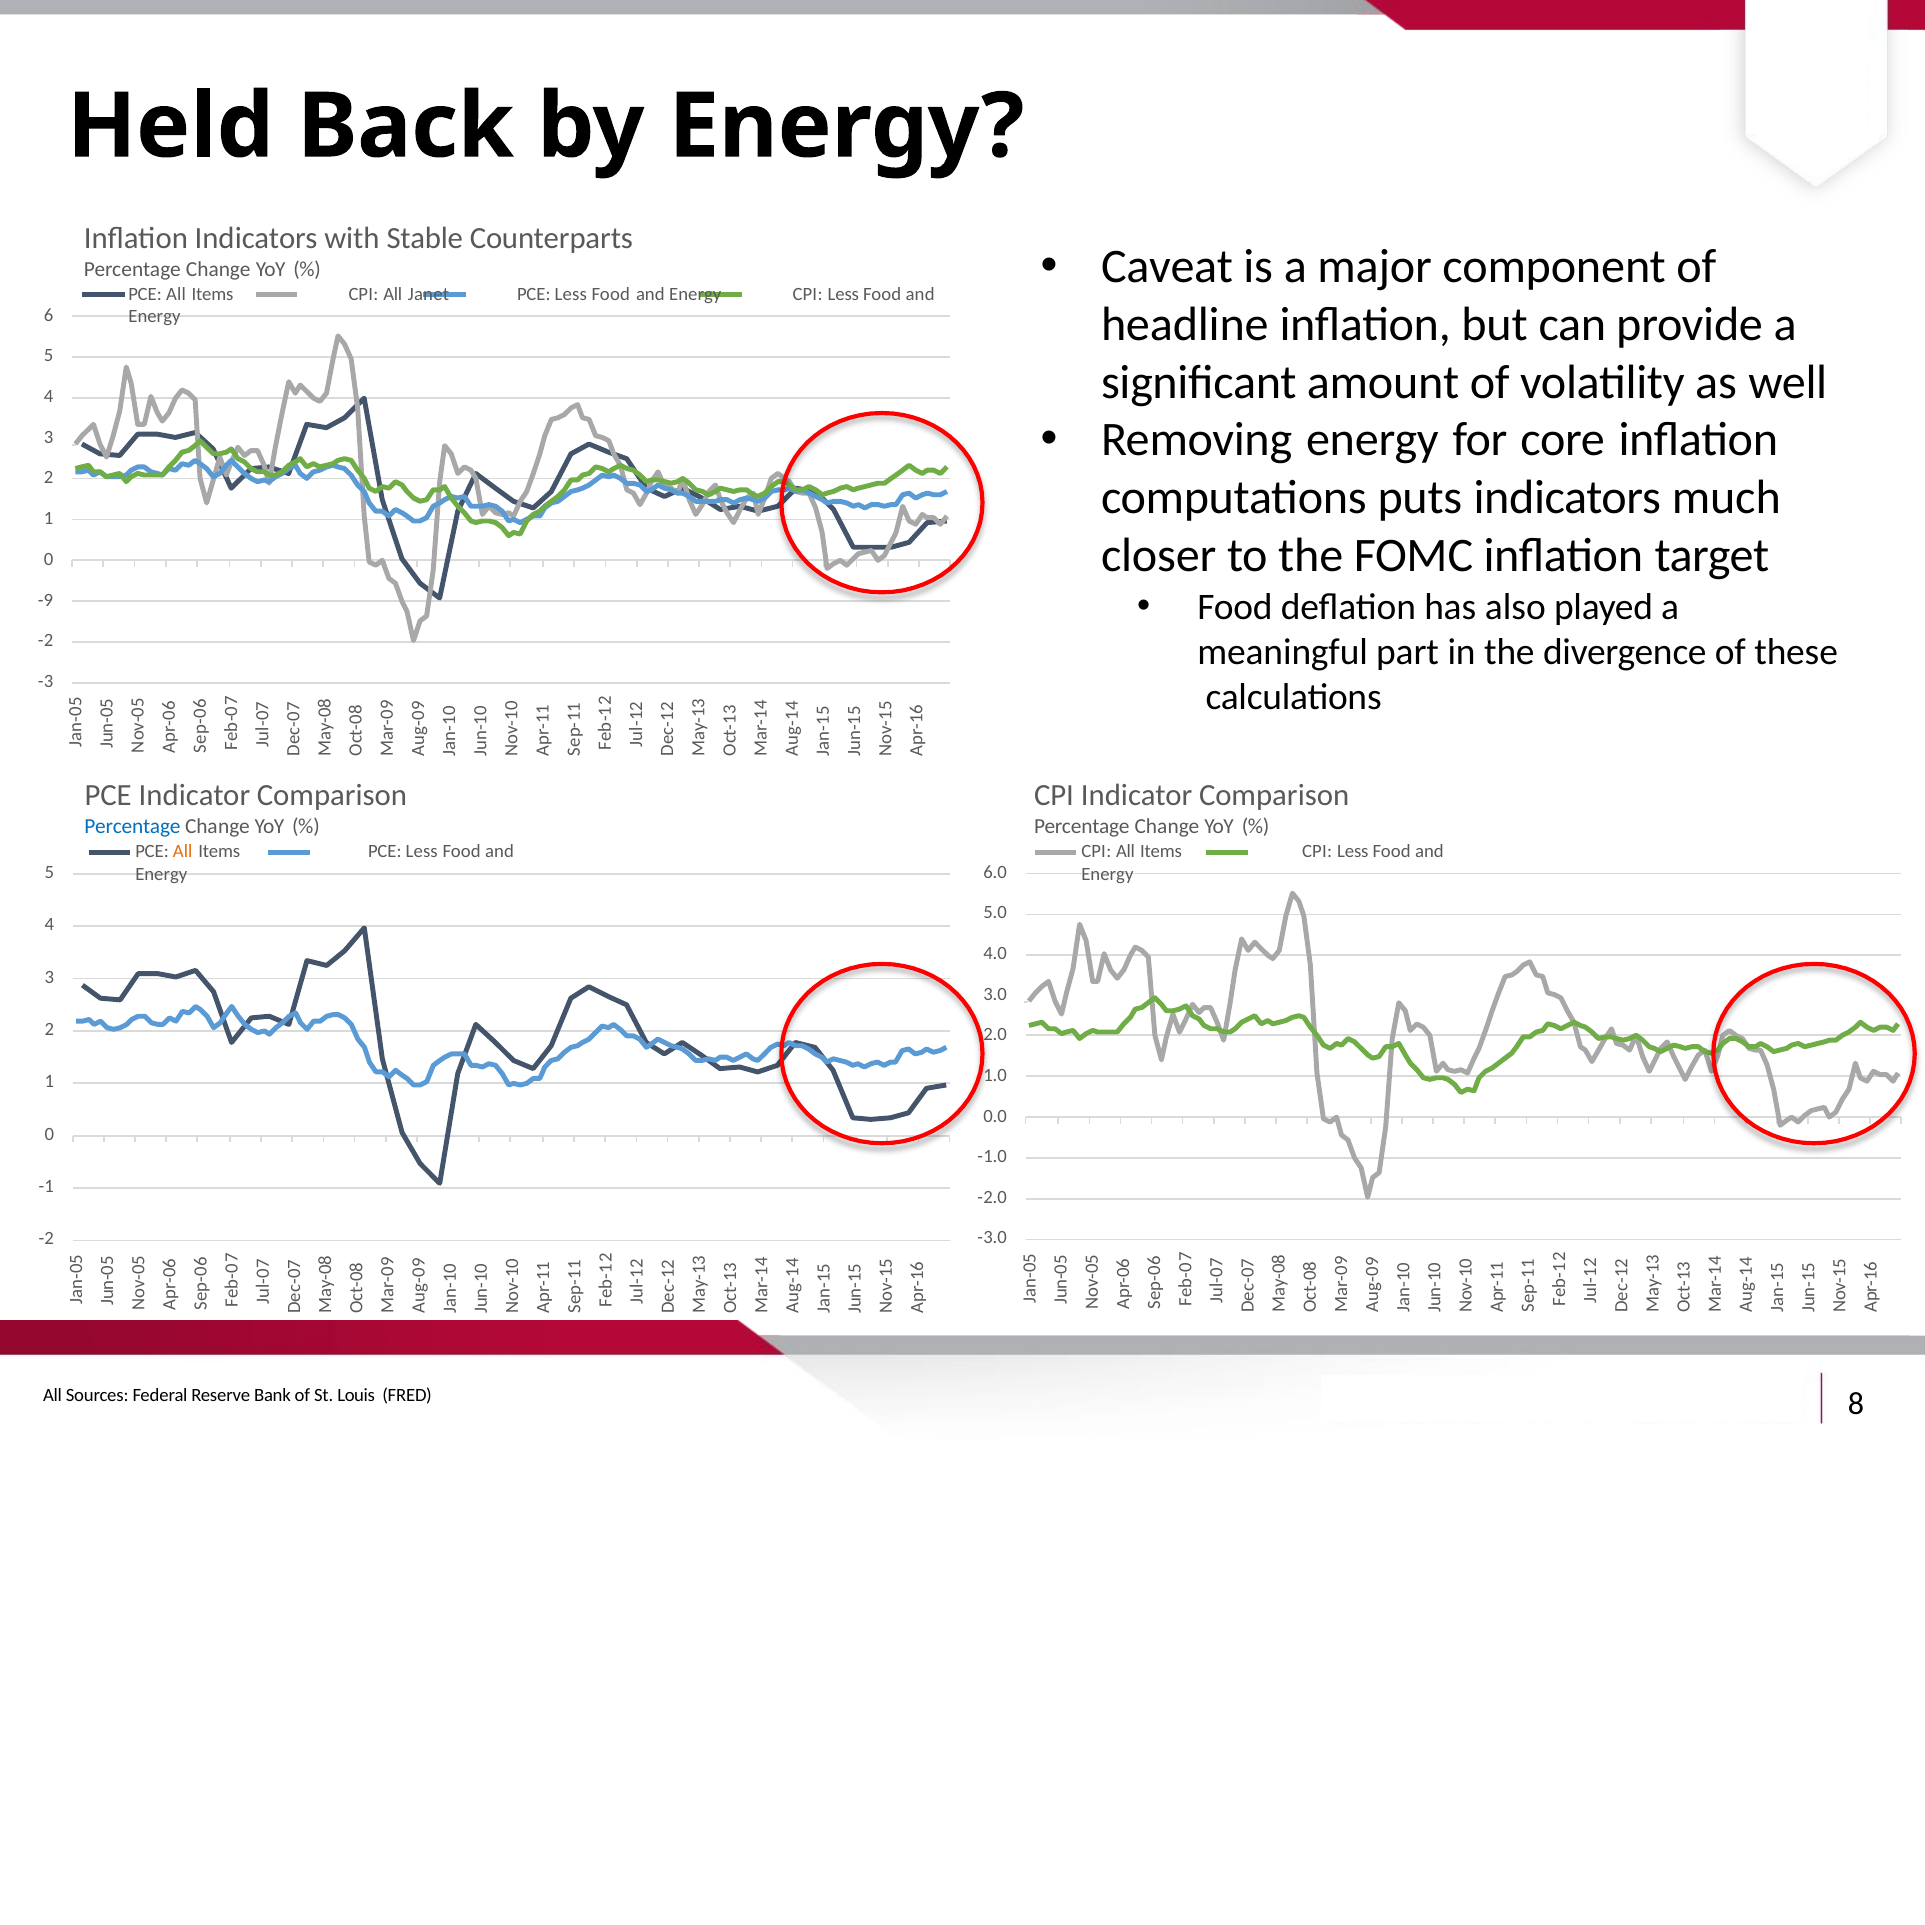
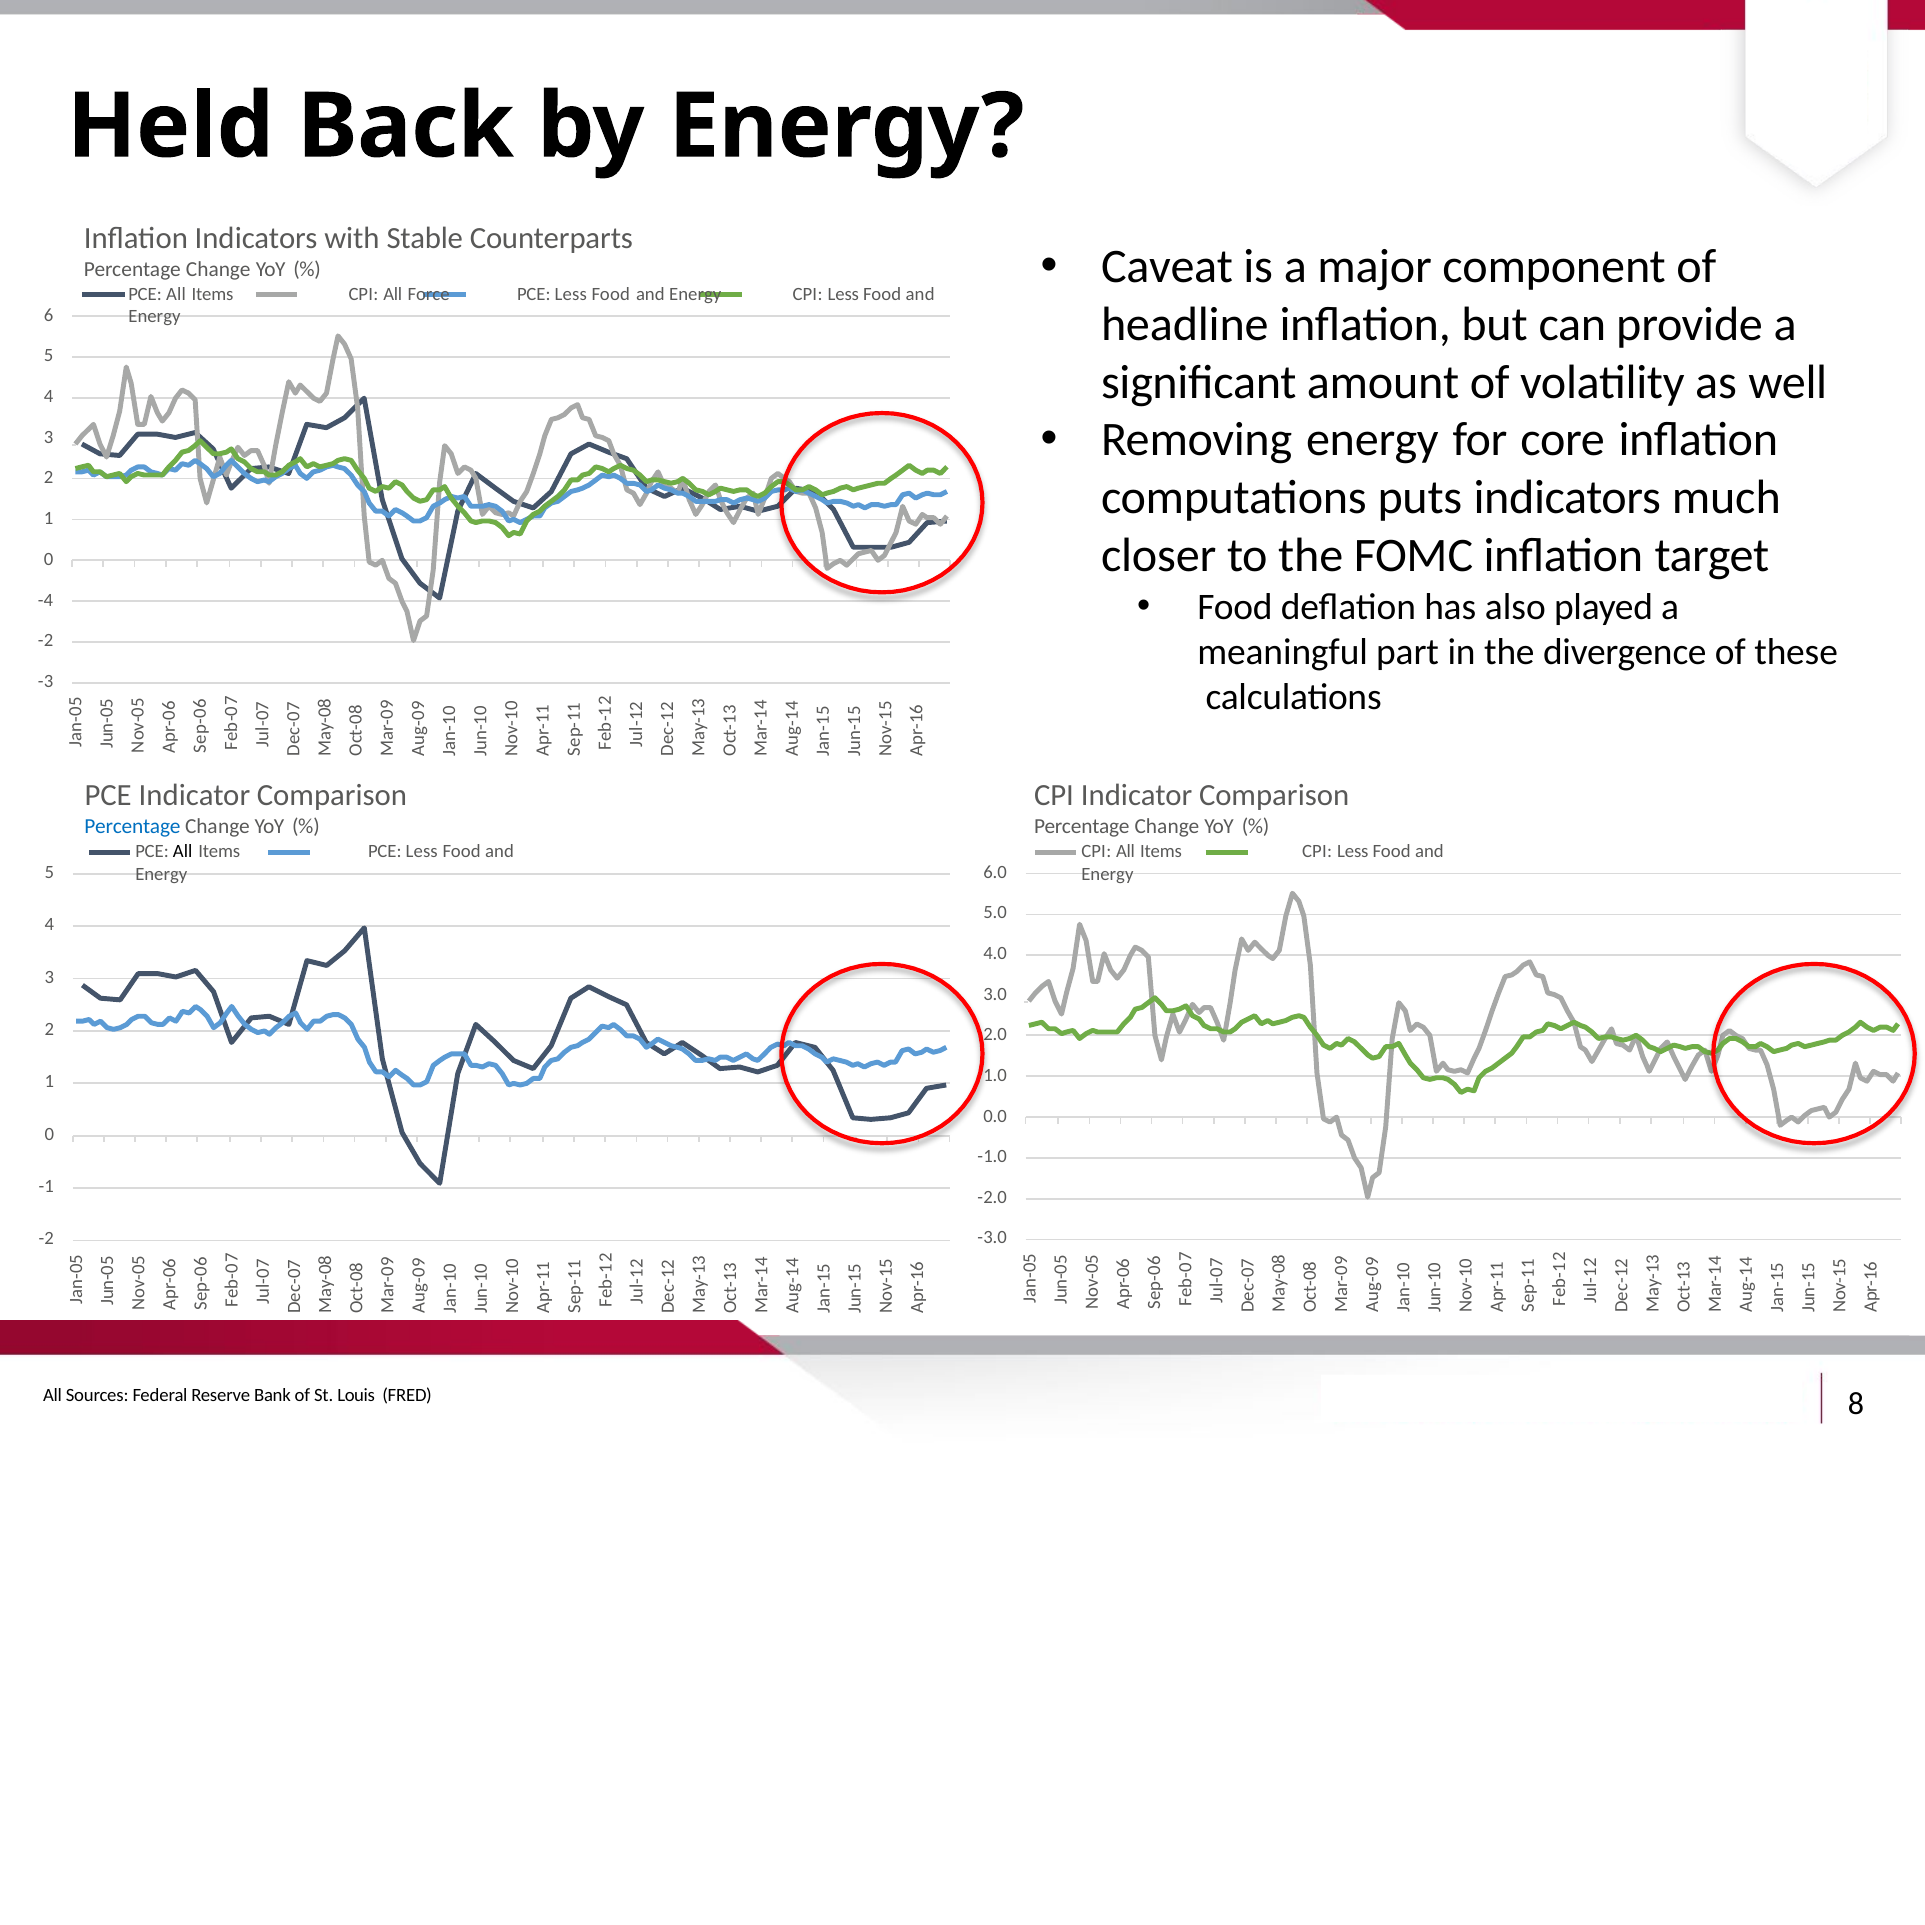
Janet: Janet -> Force (429, 294)
-9: -9 -> -4 (46, 600)
All colour: orange -> black (183, 852)
